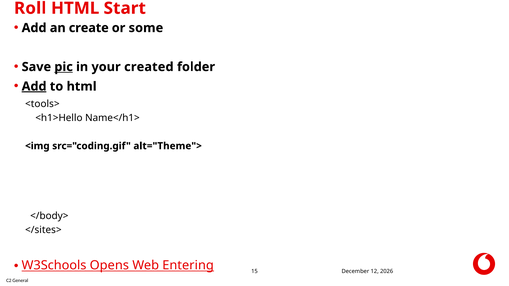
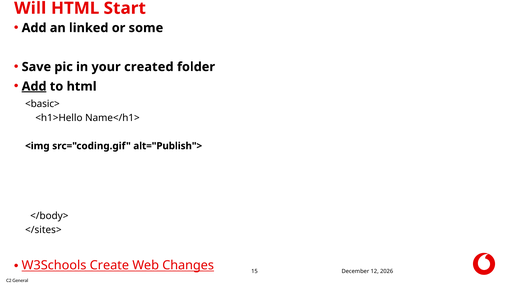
Roll: Roll -> Will (30, 8)
create: create -> linked (89, 28)
pic underline: present -> none (64, 67)
<tools>: <tools> -> <basic> (42, 104)
alt="Theme">: alt="Theme"> -> alt="Publish"> (168, 146)
Opens: Opens -> Create (109, 266)
Entering: Entering -> Changes (188, 266)
